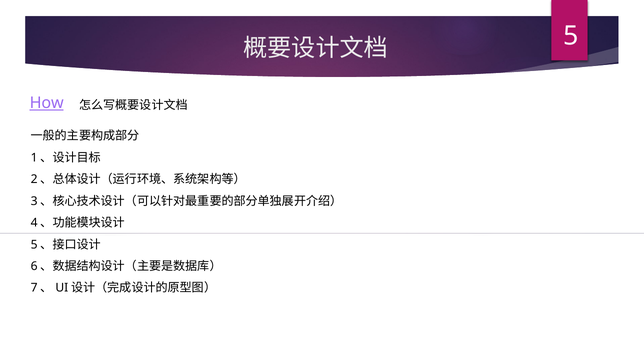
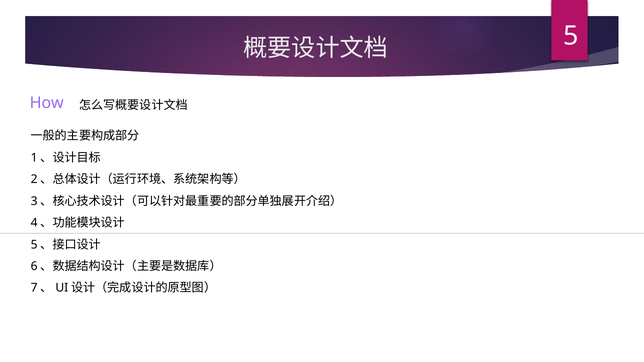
How underline: present -> none (47, 103)
